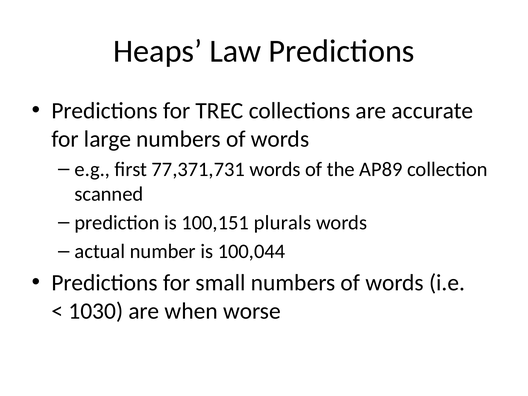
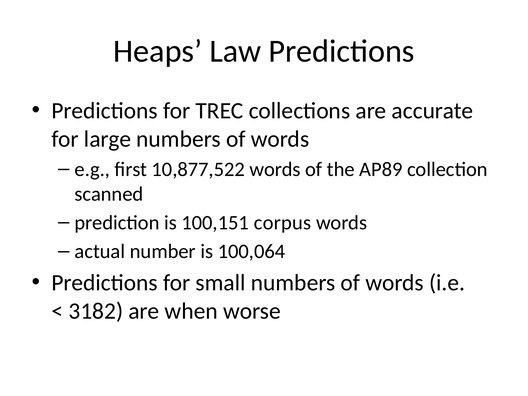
77,371,731: 77,371,731 -> 10,877,522 (198, 169)
plurals: plurals -> corpus (282, 223)
100,044: 100,044 -> 100,064 (251, 251)
1030: 1030 -> 3182 (96, 311)
